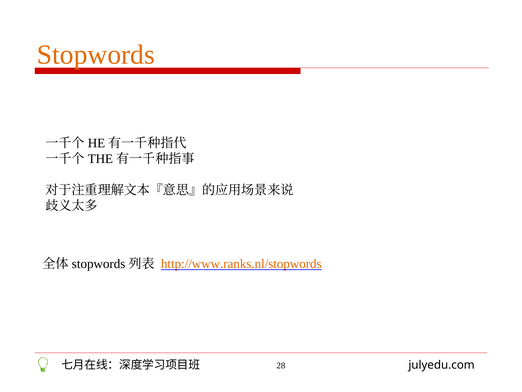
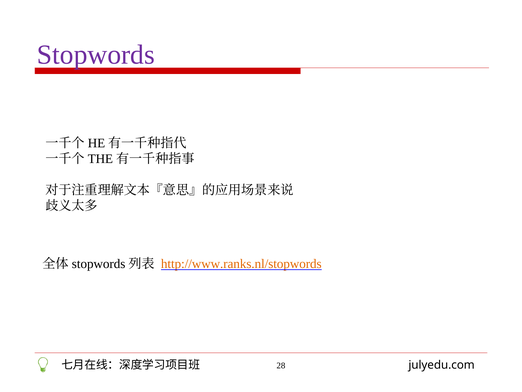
Stopwords colour: orange -> purple (96, 55)
